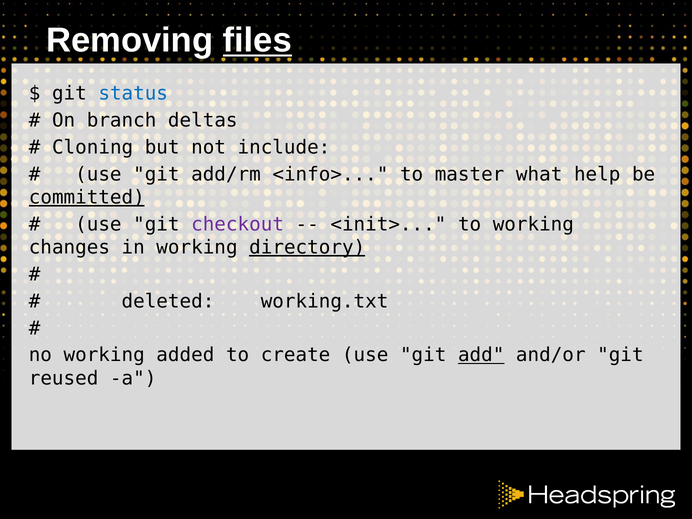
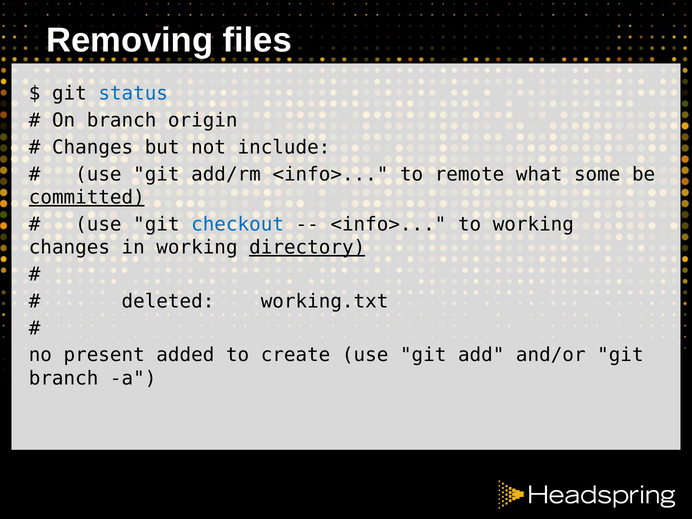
files underline: present -> none (257, 40)
deltas: deltas -> origin (203, 121)
Cloning: Cloning -> Changes (93, 147)
master: master -> remote (470, 174)
help: help -> some (597, 174)
checkout colour: purple -> blue (238, 224)
<init>: <init> -> <info> (388, 224)
no working: working -> present (104, 355)
add underline: present -> none (481, 355)
reused: reused -> branch (64, 378)
